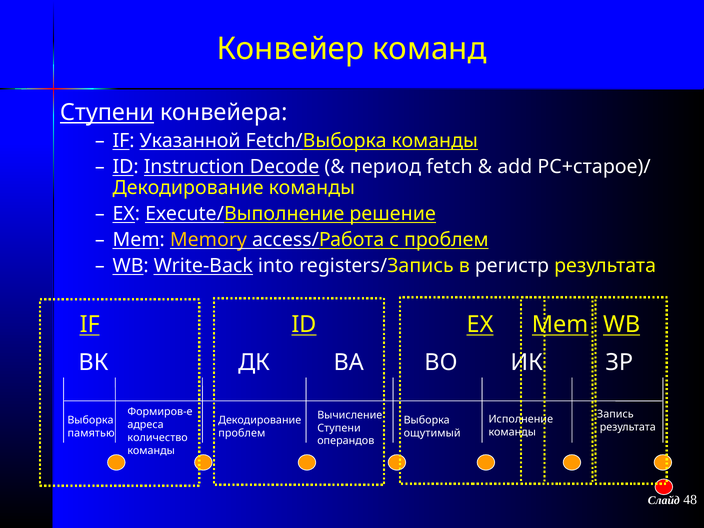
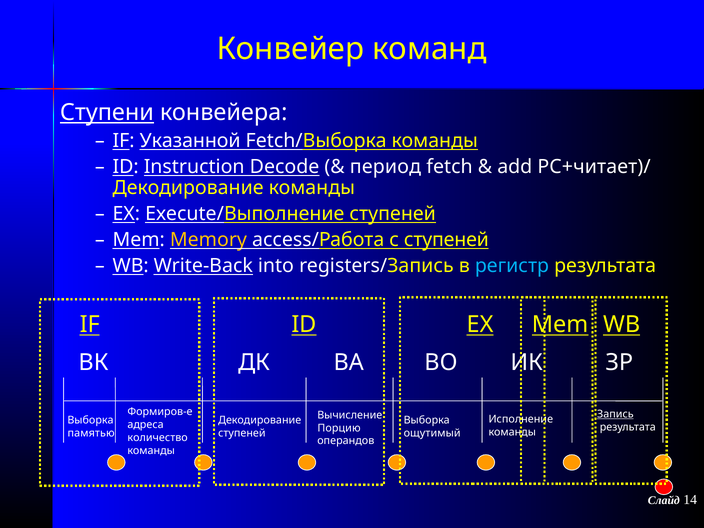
PC+старое)/: PC+старое)/ -> PC+читает)/ (594, 167)
Execute/Выполнение решение: решение -> ступеней (393, 214)
с проблем: проблем -> ступеней (446, 240)
регистр colour: white -> light blue (512, 266)
Запись underline: none -> present (615, 414)
Ступени: Ступени -> Порцию (339, 428)
проблем: проблем -> ступеней (242, 433)
48: 48 -> 14 (690, 500)
